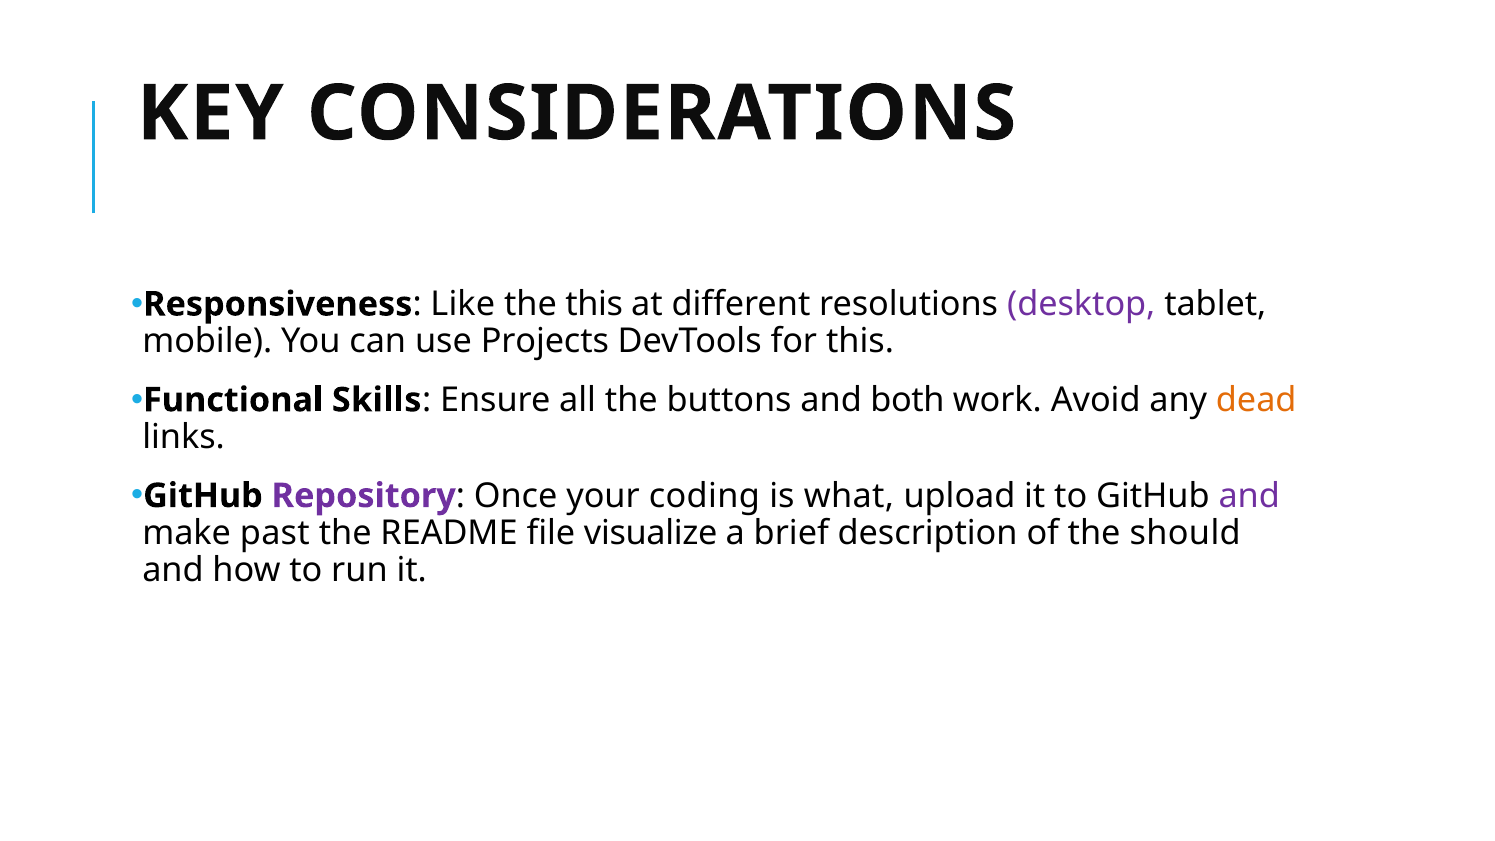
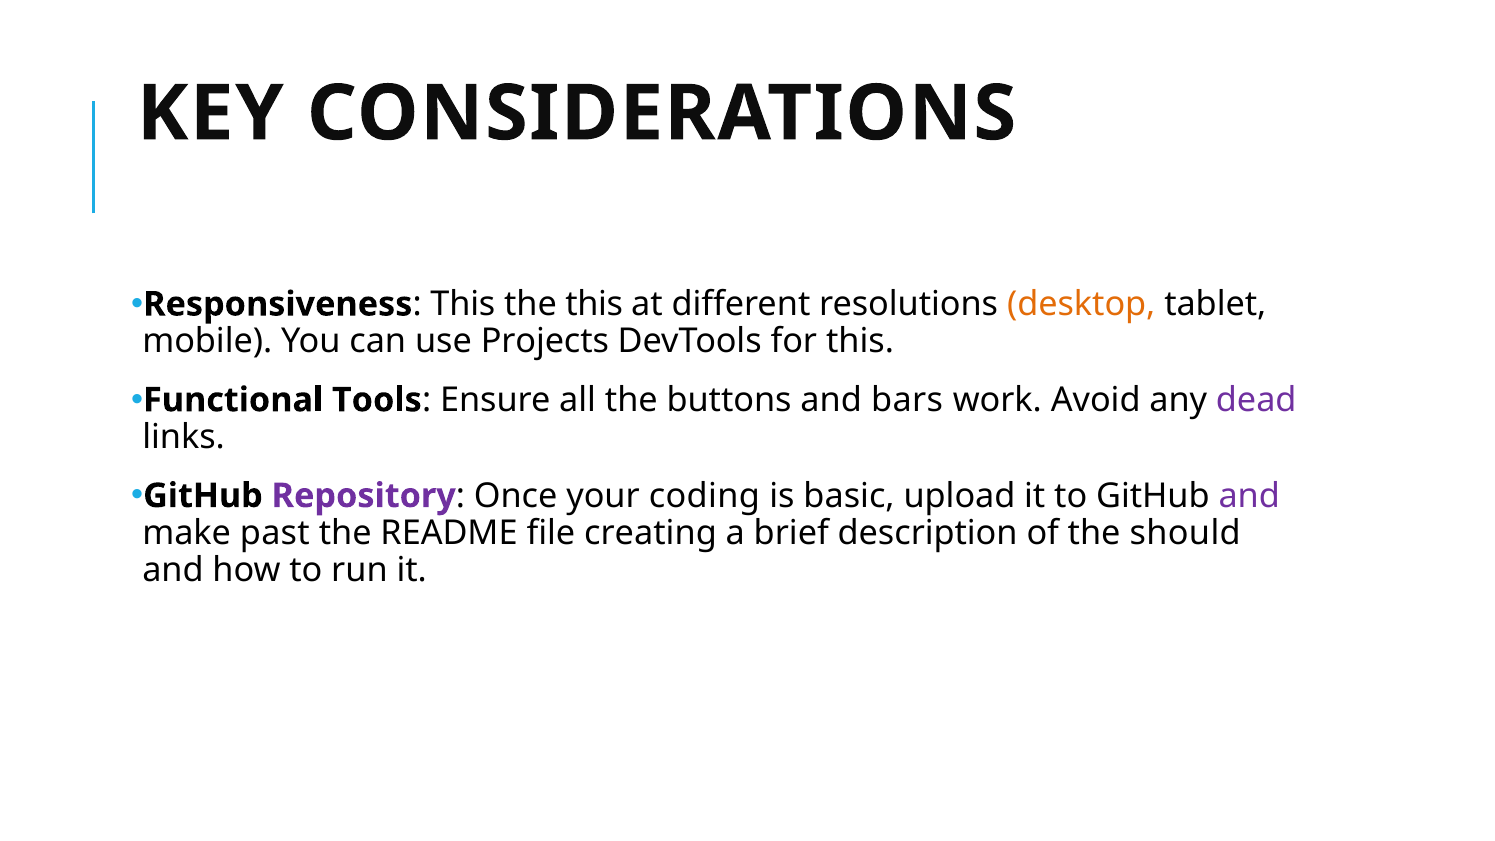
Like: Like -> This (463, 304)
desktop colour: purple -> orange (1081, 304)
Skills: Skills -> Tools (377, 400)
both: both -> bars (907, 400)
dead colour: orange -> purple (1256, 400)
what: what -> basic (849, 496)
visualize: visualize -> creating (650, 533)
